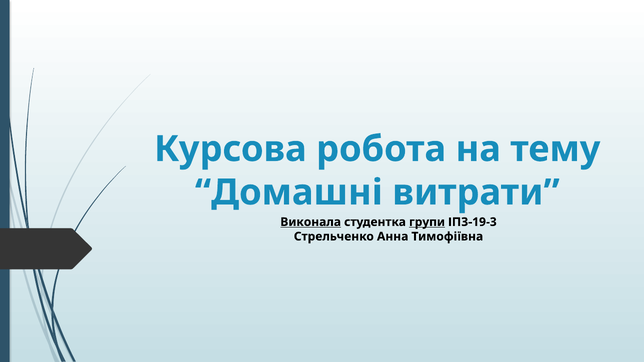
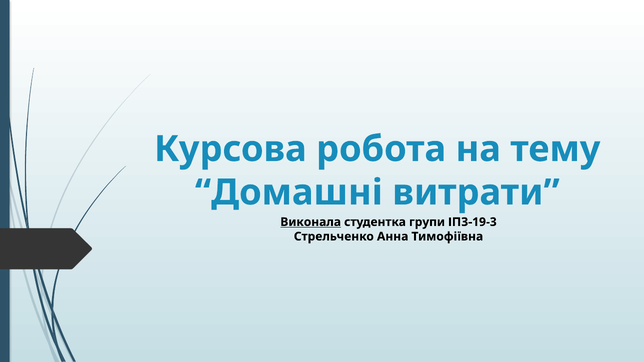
групи underline: present -> none (427, 222)
